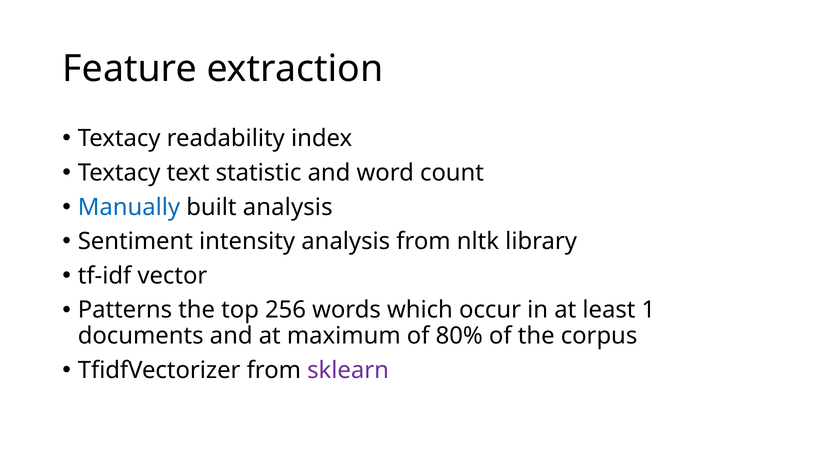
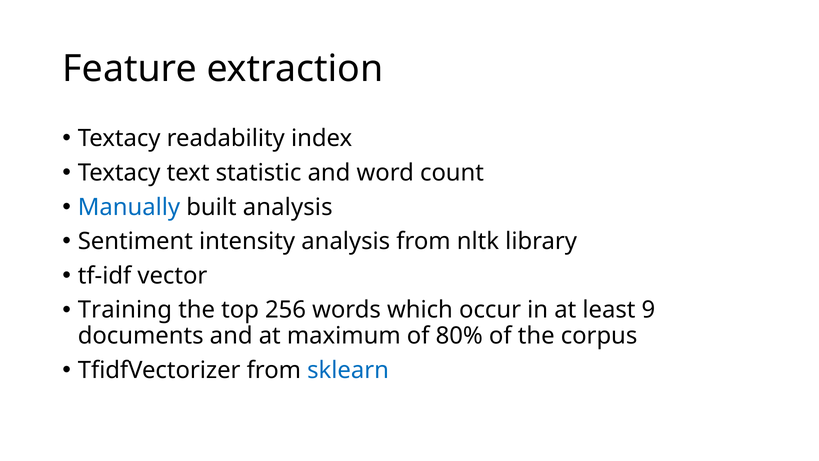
Patterns: Patterns -> Training (125, 310)
1: 1 -> 9 (648, 310)
sklearn colour: purple -> blue (348, 370)
